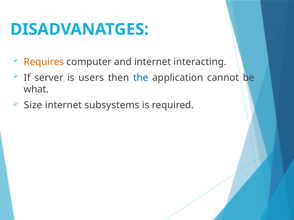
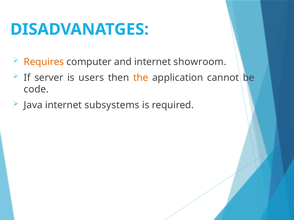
interacting: interacting -> showroom (200, 62)
the colour: blue -> orange (141, 78)
what: what -> code (36, 90)
Size: Size -> Java (33, 105)
